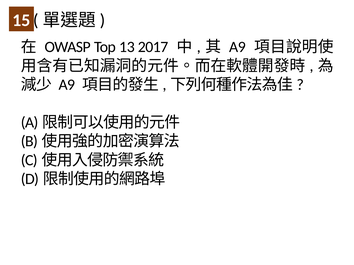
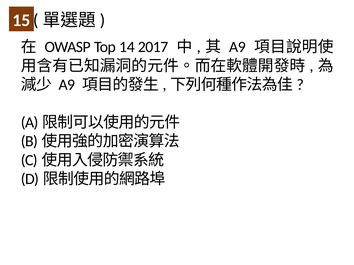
13: 13 -> 14 (127, 47)
